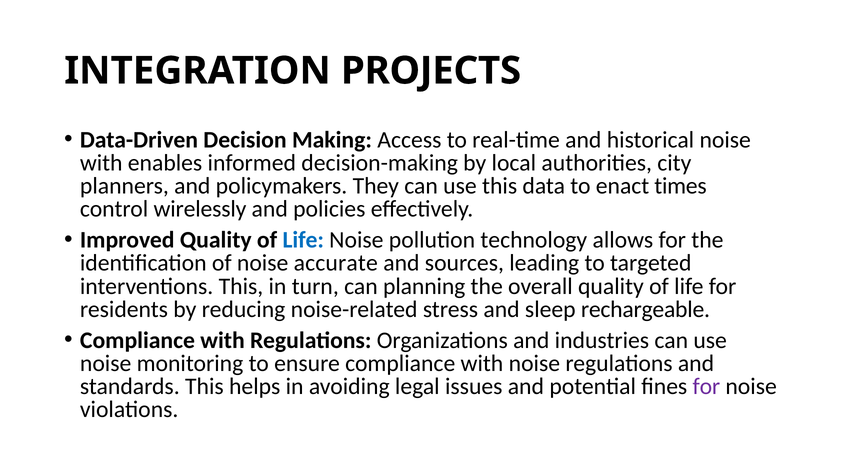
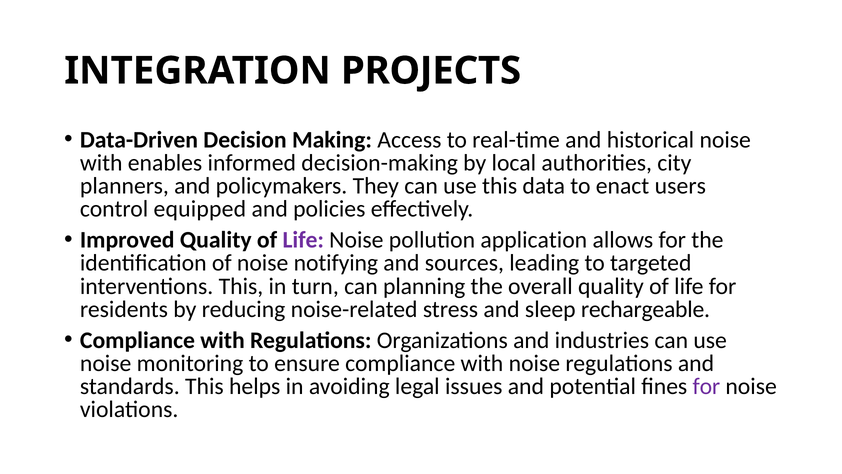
times: times -> users (680, 186)
wirelessly: wirelessly -> equipped (200, 209)
Life colour: blue -> purple (303, 240)
technology: technology -> application (534, 240)
accurate: accurate -> notifying (336, 263)
